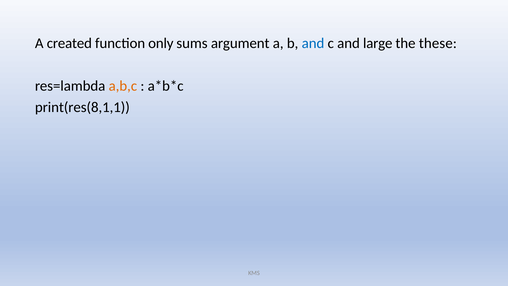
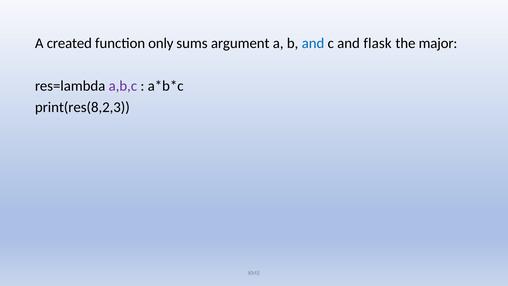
large: large -> flask (378, 43)
these: these -> major (438, 43)
a,b,c colour: orange -> purple (123, 86)
print(res(8,1,1: print(res(8,1,1 -> print(res(8,2,3 (82, 107)
